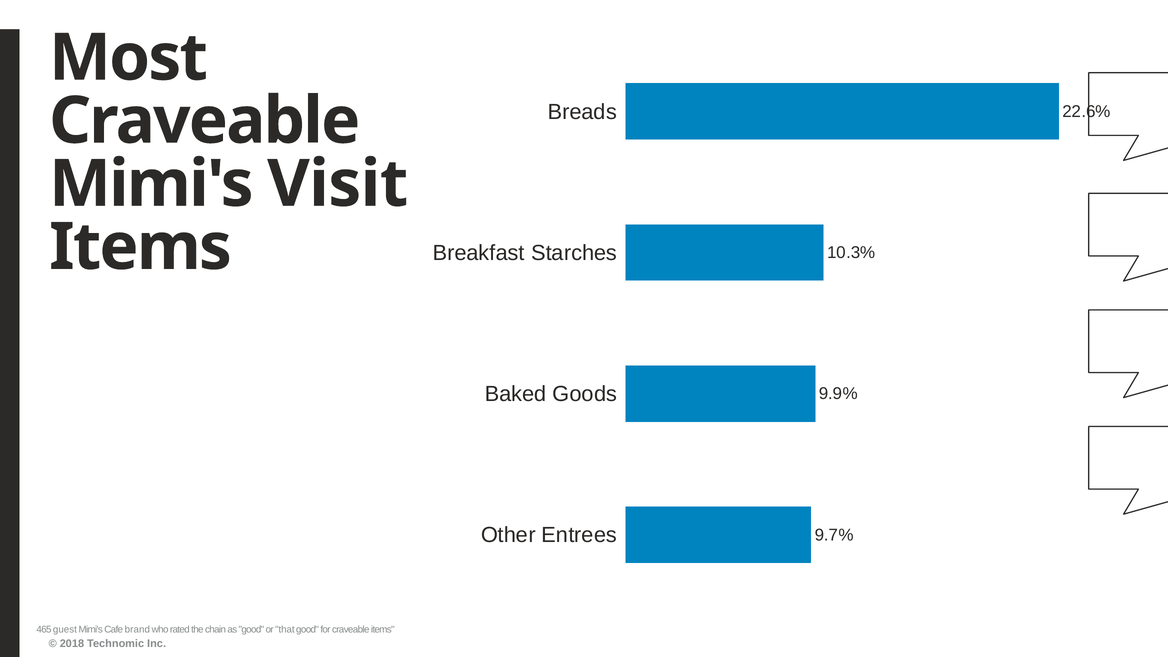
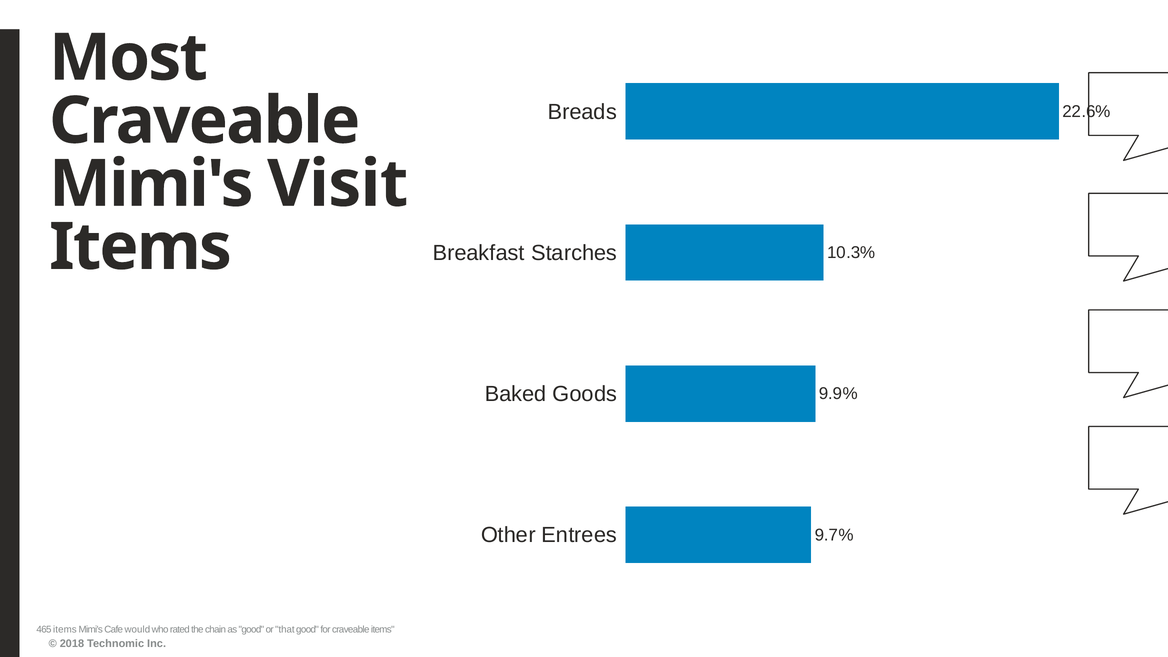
465 guest: guest -> items (65, 630)
brand: brand -> would (137, 630)
